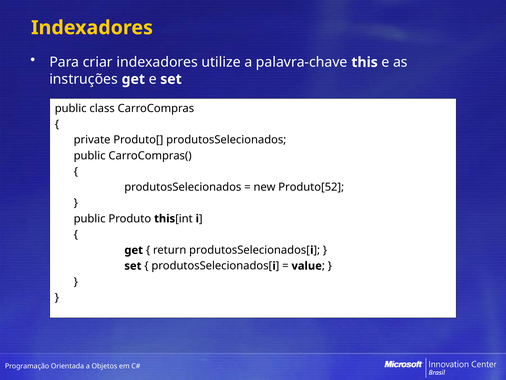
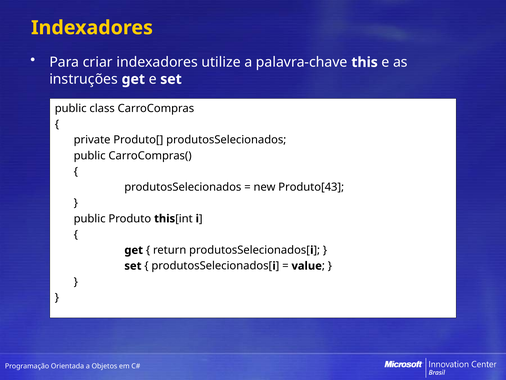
Produto[52: Produto[52 -> Produto[43 (311, 187)
